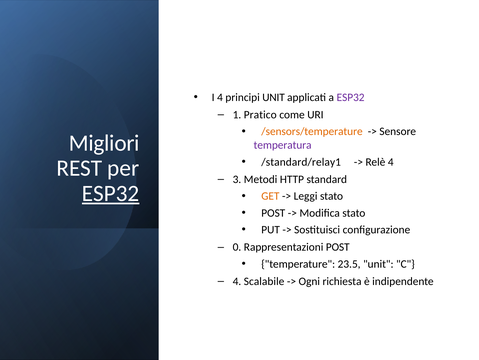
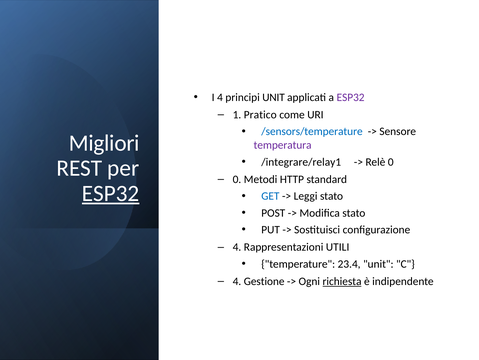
/sensors/temperature colour: orange -> blue (312, 131)
/standard/relay1: /standard/relay1 -> /integrare/relay1 (301, 162)
Relè 4: 4 -> 0 (391, 162)
3: 3 -> 0 (237, 179)
GET colour: orange -> blue (270, 196)
0: 0 -> 4 (237, 247)
Rappresentazioni POST: POST -> UTILI (338, 247)
23.5: 23.5 -> 23.4 (349, 263)
Scalabile: Scalabile -> Gestione (264, 281)
richiesta underline: none -> present (342, 281)
